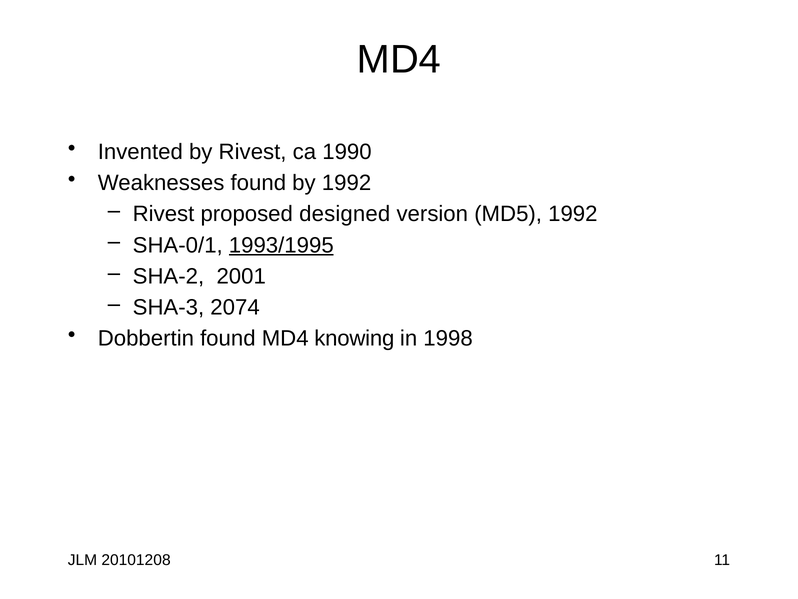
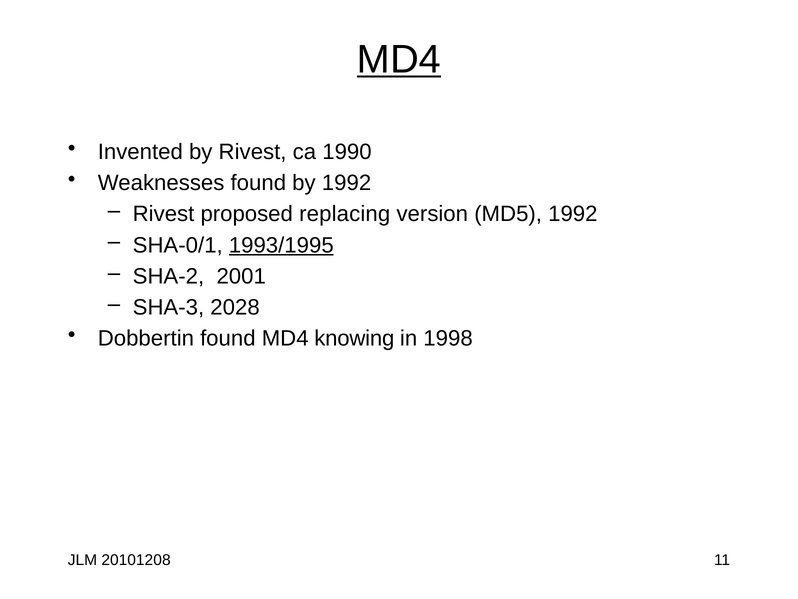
MD4 underline: none -> present (399, 59)
designed: designed -> replacing (345, 214)
2074: 2074 -> 2028 (235, 307)
